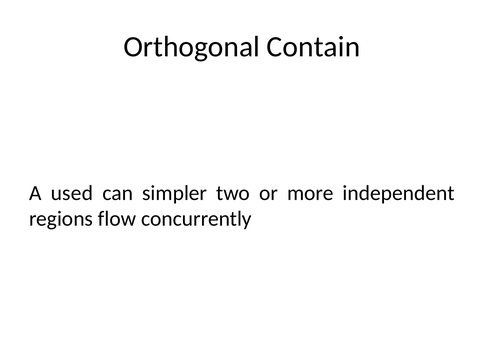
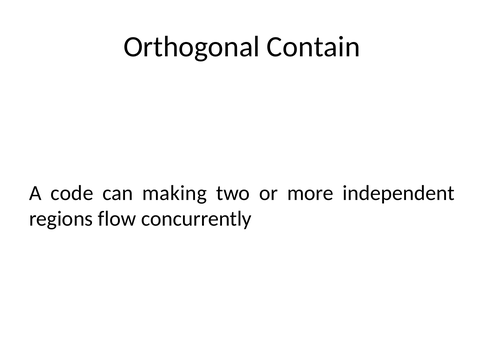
used: used -> code (72, 193)
simpler: simpler -> making (175, 193)
